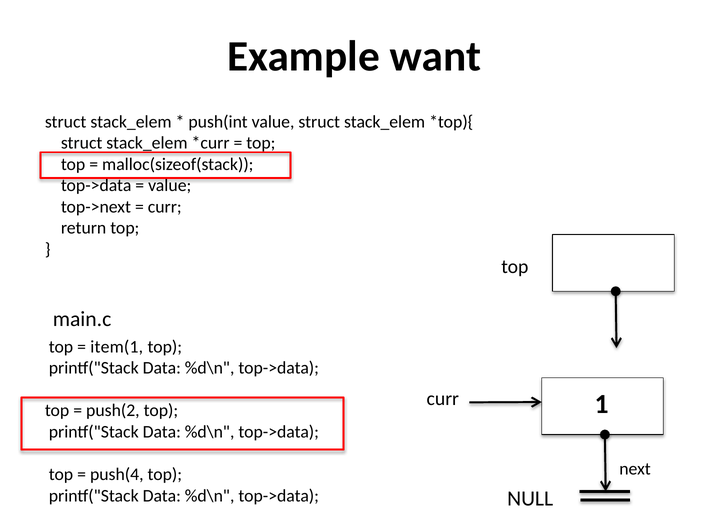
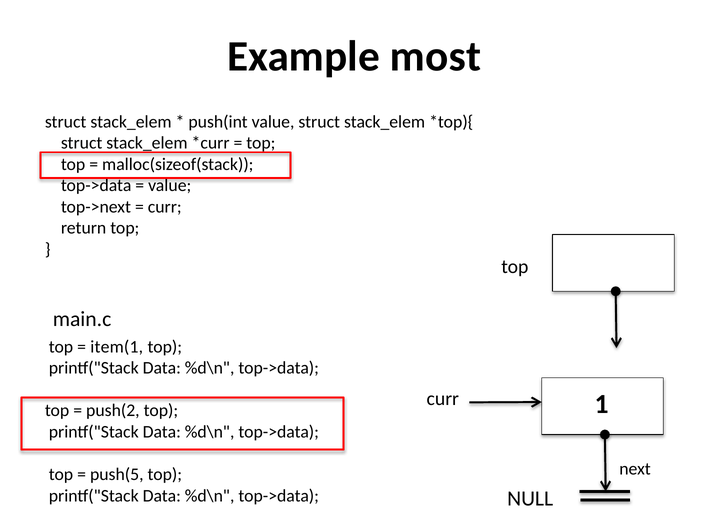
want: want -> most (435, 56)
push(4: push(4 -> push(5 (117, 474)
